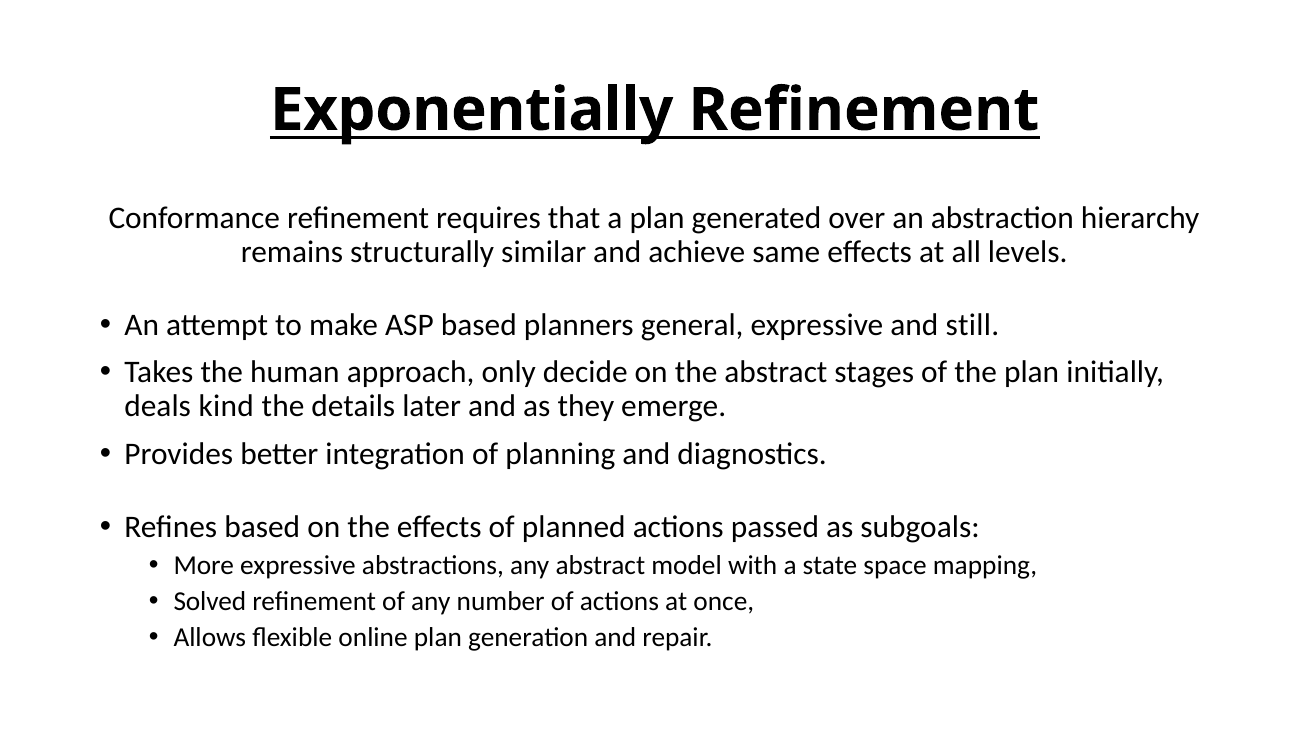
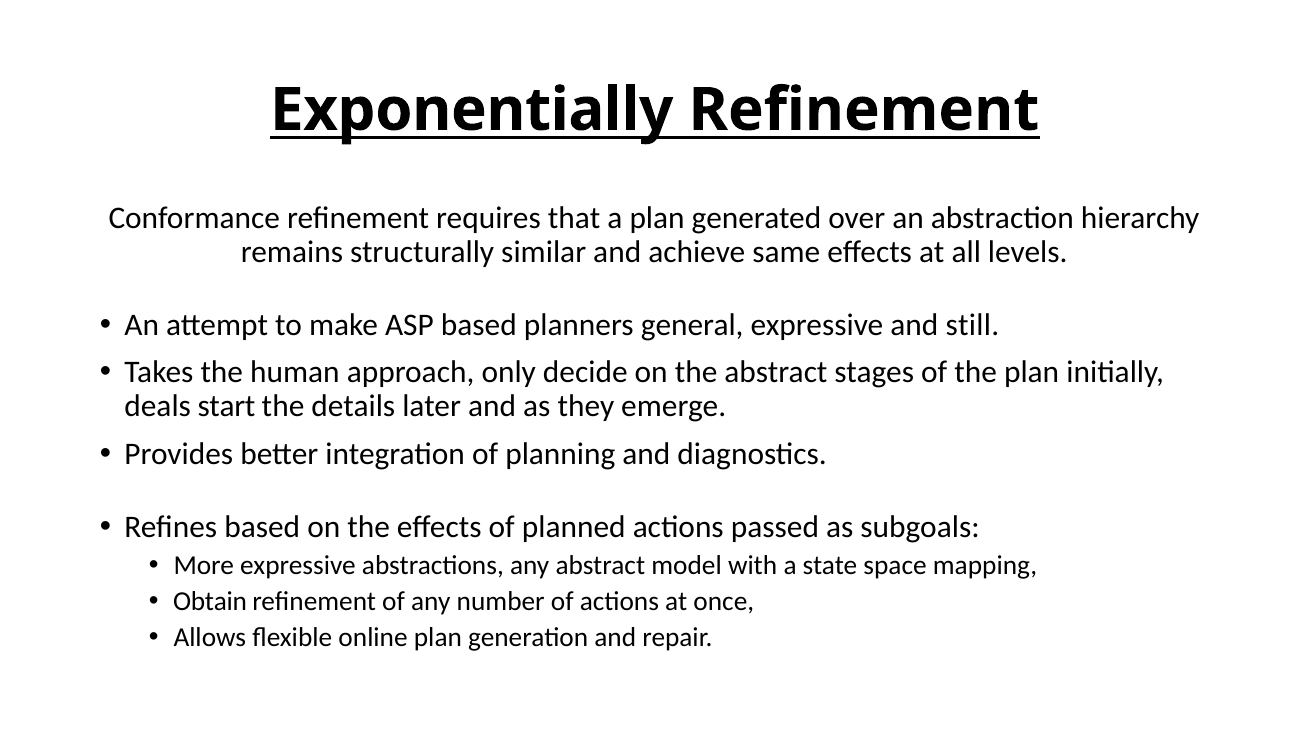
kind: kind -> start (226, 406)
Solved: Solved -> Obtain (210, 601)
